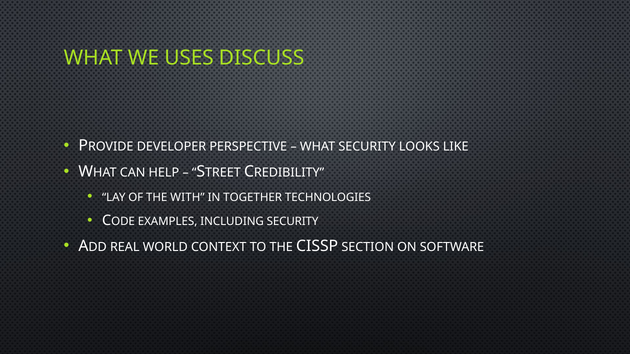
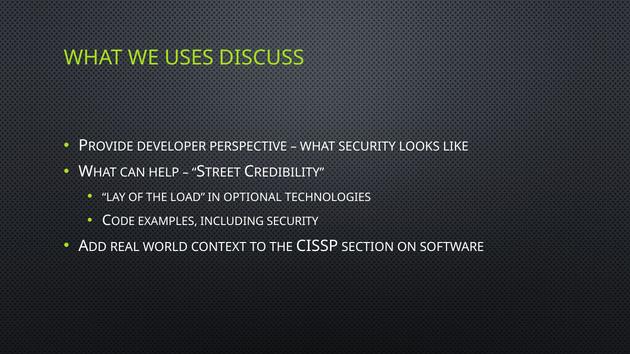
WITH: WITH -> LOAD (188, 198)
TOGETHER: TOGETHER -> OPTIONAL (253, 198)
